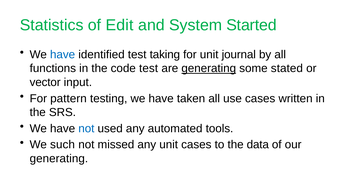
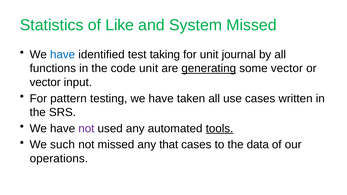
Edit: Edit -> Like (120, 25)
System Started: Started -> Missed (251, 25)
code test: test -> unit (149, 68)
some stated: stated -> vector (287, 68)
not colour: blue -> purple (86, 129)
tools underline: none -> present (220, 129)
any unit: unit -> that (169, 145)
generating: generating -> operations (59, 159)
